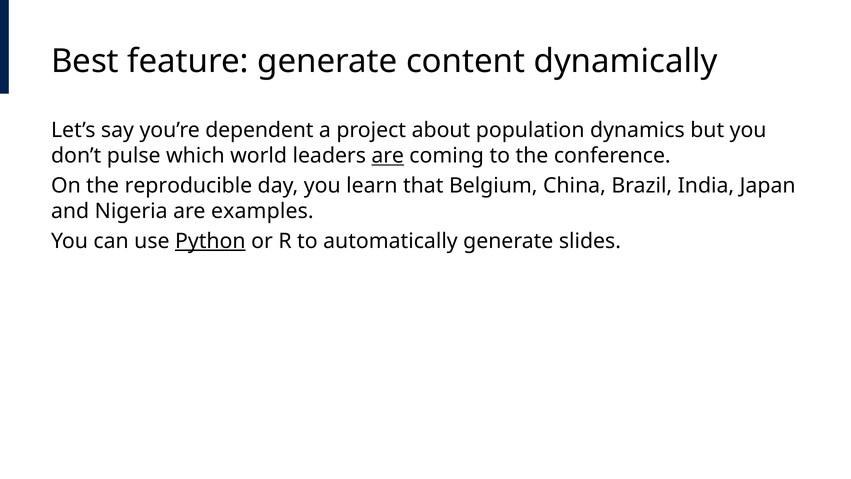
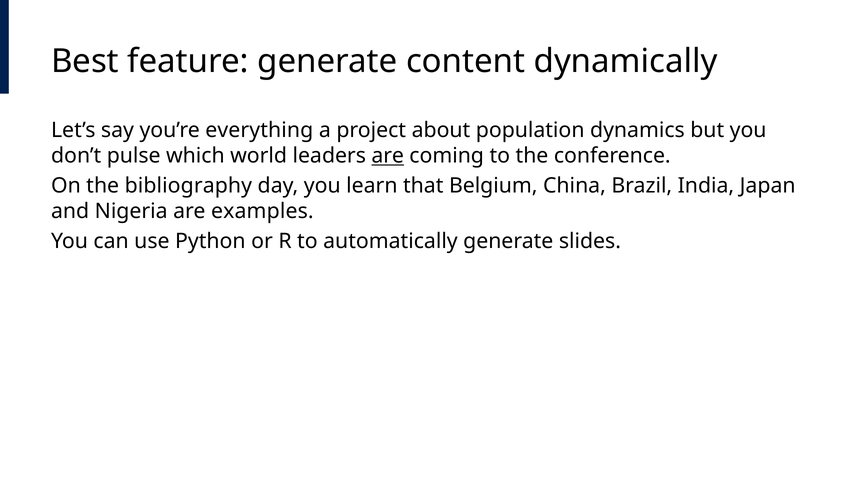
dependent: dependent -> everything (259, 130)
reproducible: reproducible -> bibliography (188, 186)
Python underline: present -> none (210, 241)
